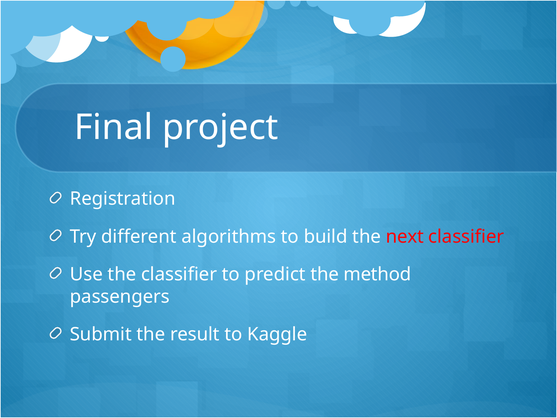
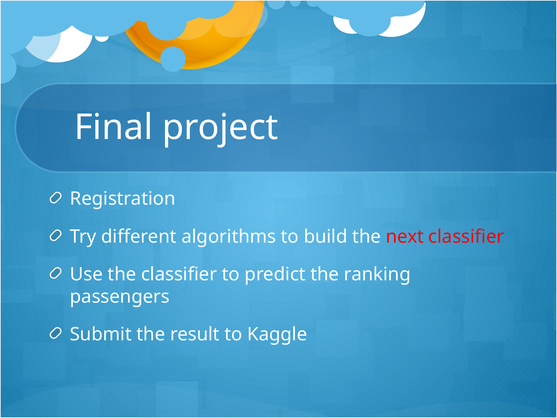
method: method -> ranking (377, 274)
